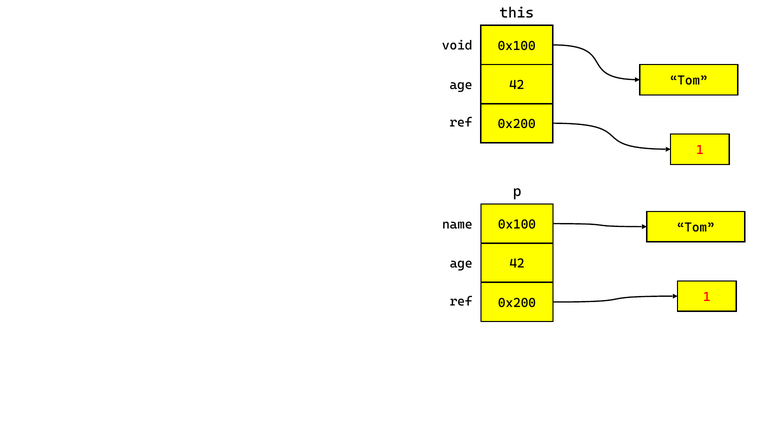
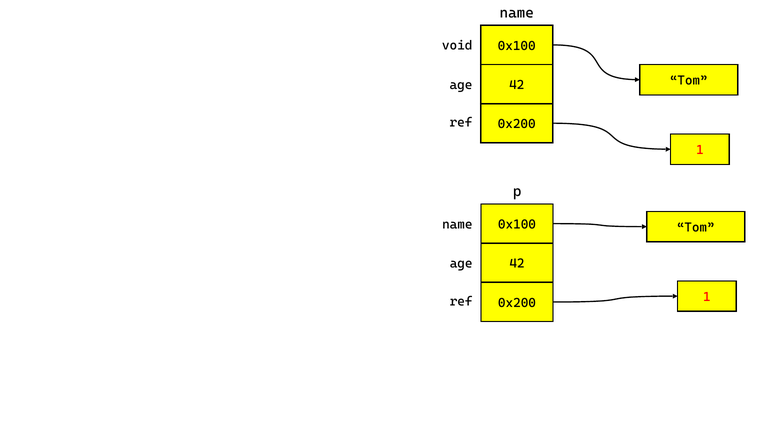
this: this -> name (517, 13)
